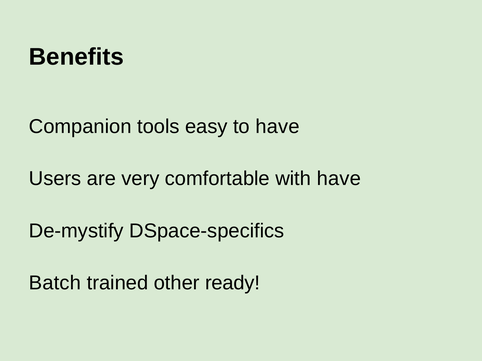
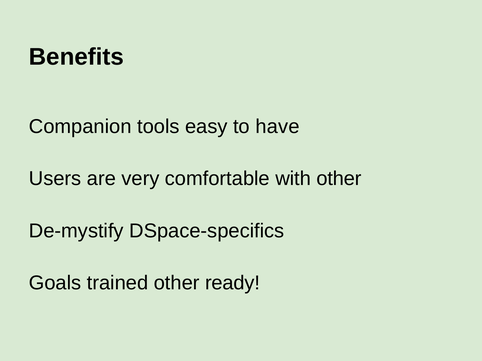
with have: have -> other (339, 179)
Batch: Batch -> Goals (55, 283)
